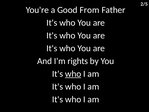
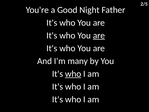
From: From -> Night (89, 10)
are underline: none -> present (99, 35)
rights: rights -> many (78, 61)
